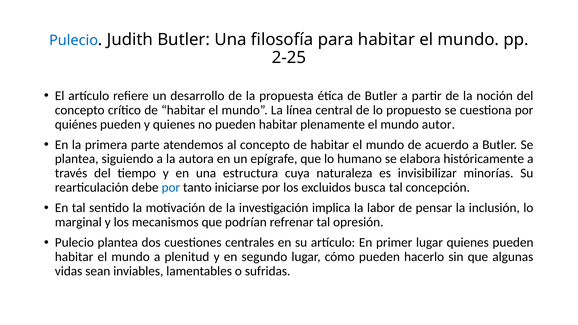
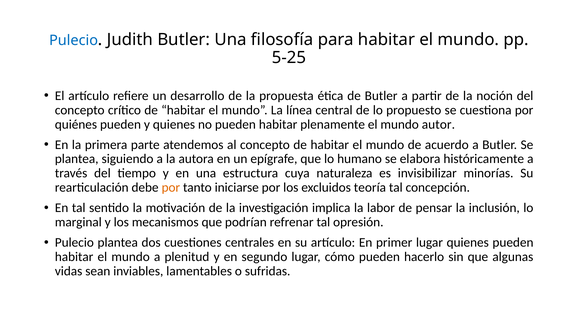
2-25: 2-25 -> 5-25 (289, 58)
por colour: blue -> orange (171, 188)
busca: busca -> teoría (370, 188)
